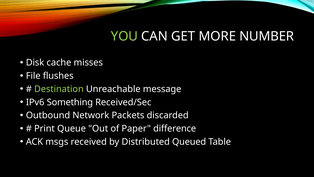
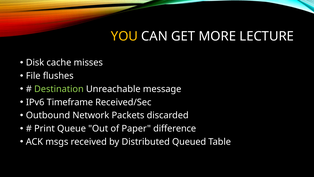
YOU colour: light green -> yellow (124, 36)
NUMBER: NUMBER -> LECTURE (267, 36)
Something: Something -> Timeframe (70, 102)
